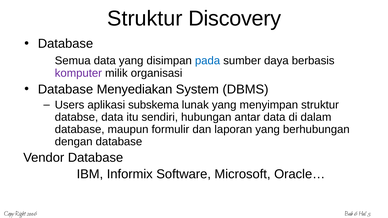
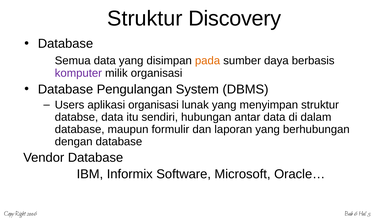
pada colour: blue -> orange (208, 61)
Menyediakan: Menyediakan -> Pengulangan (135, 89)
aplikasi subskema: subskema -> organisasi (154, 105)
